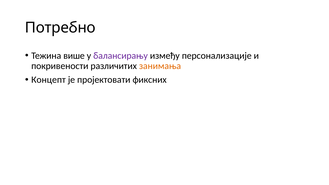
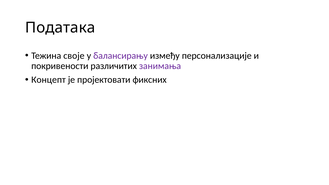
Потребно: Потребно -> Података (60, 28)
више: више -> своје (74, 56)
занимања colour: orange -> purple (160, 66)
